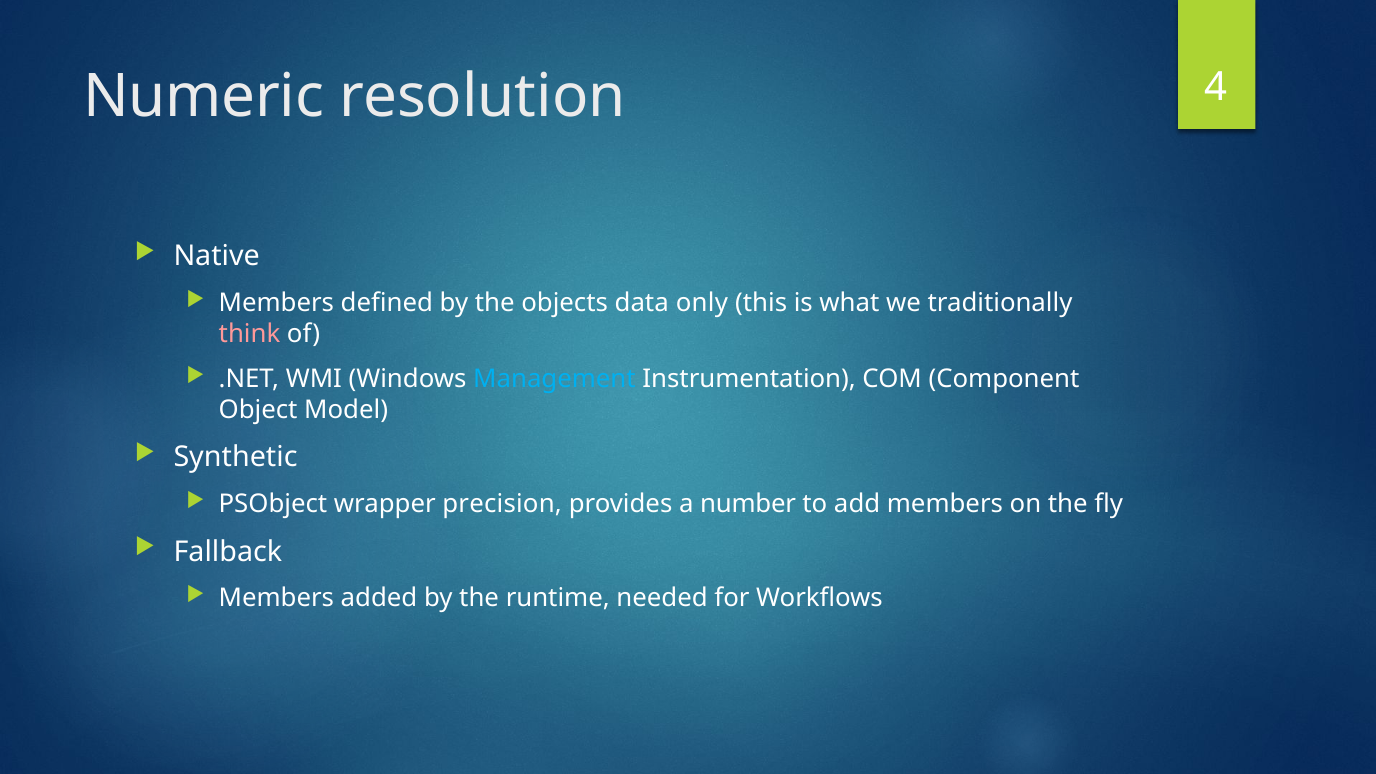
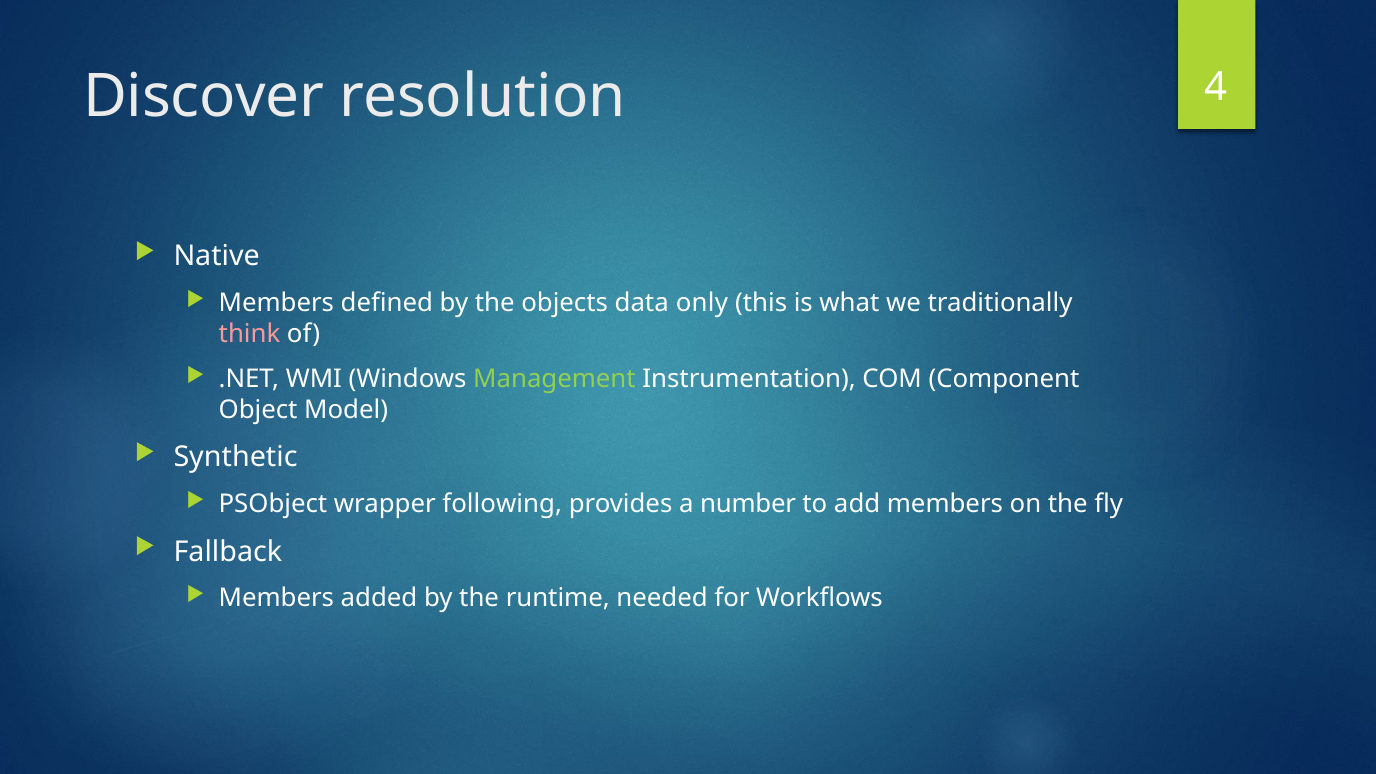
Numeric: Numeric -> Discover (204, 97)
Management colour: light blue -> light green (554, 379)
precision: precision -> following (502, 504)
